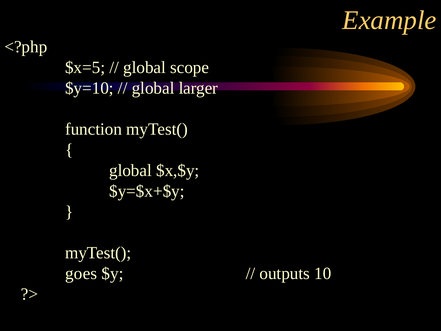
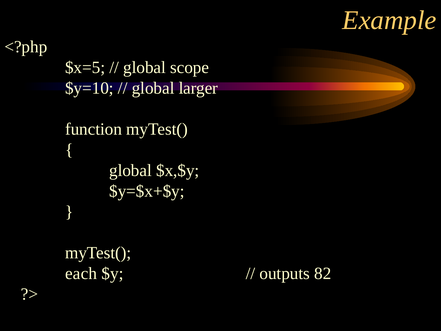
goes: goes -> each (81, 273)
10: 10 -> 82 (323, 273)
